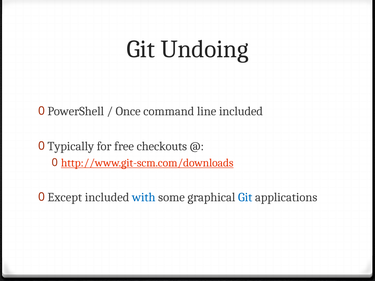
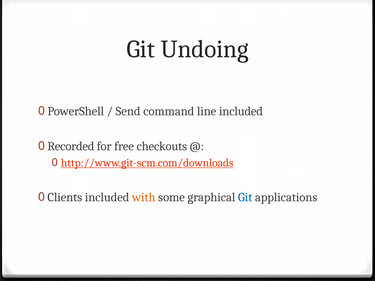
Once: Once -> Send (128, 111)
Typically: Typically -> Recorded (71, 146)
Except: Except -> Clients (65, 197)
with colour: blue -> orange (144, 197)
